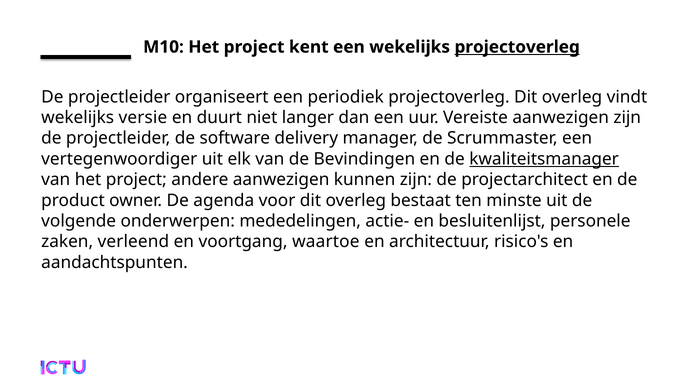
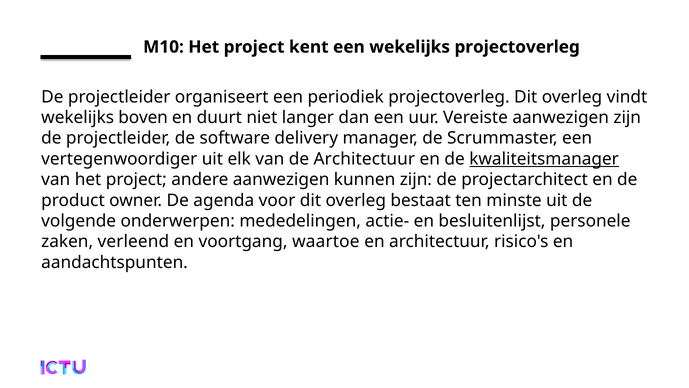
projectoverleg underline: present -> none (517, 47)
versie: versie -> boven (143, 117)
de Bevindingen: Bevindingen -> Architectuur (364, 159)
